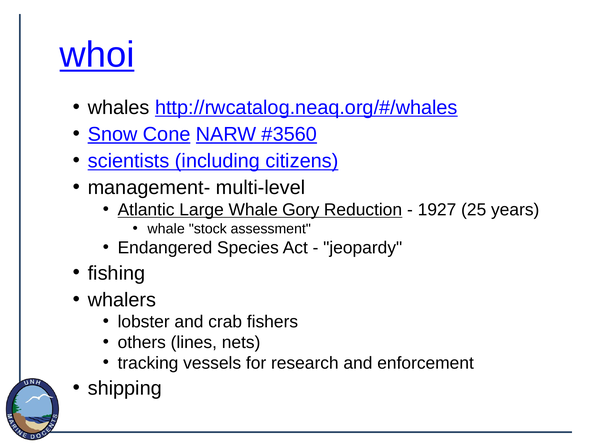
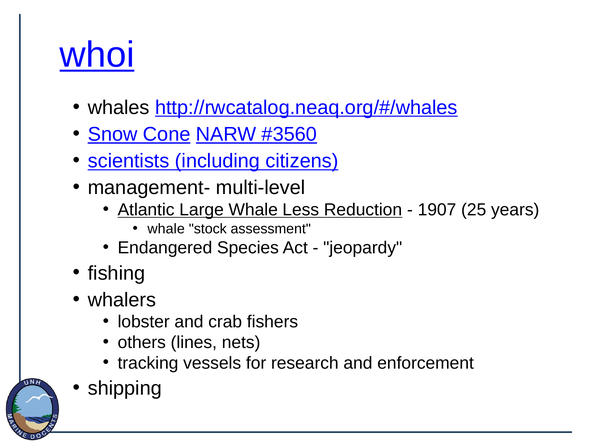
Gory: Gory -> Less (301, 210)
1927: 1927 -> 1907 (437, 210)
